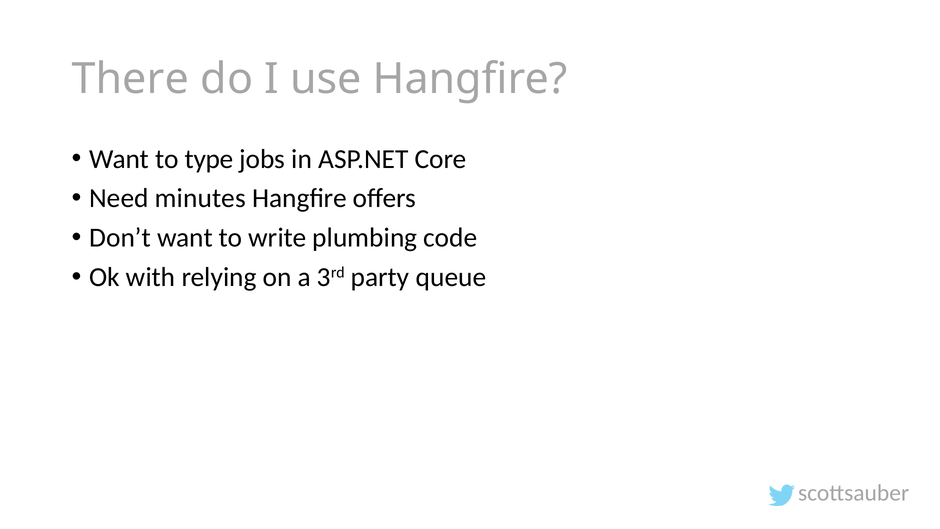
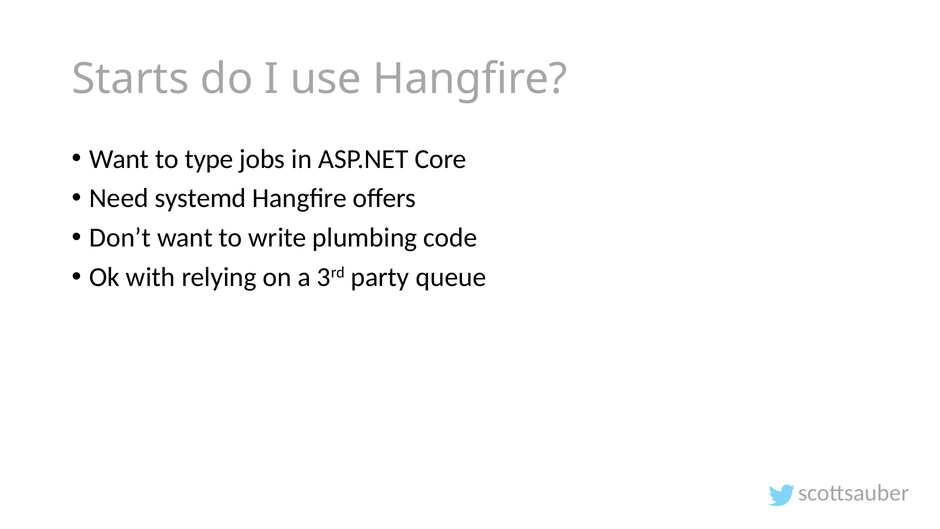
There: There -> Starts (130, 79)
minutes: minutes -> systemd (200, 198)
